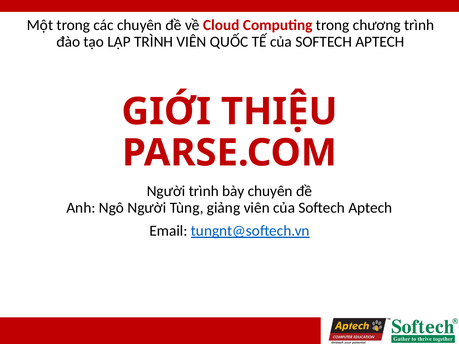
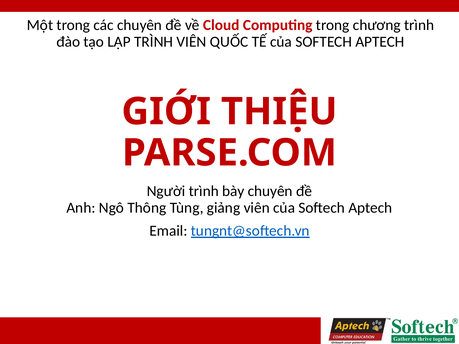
Ngô Người: Người -> Thông (147, 208)
